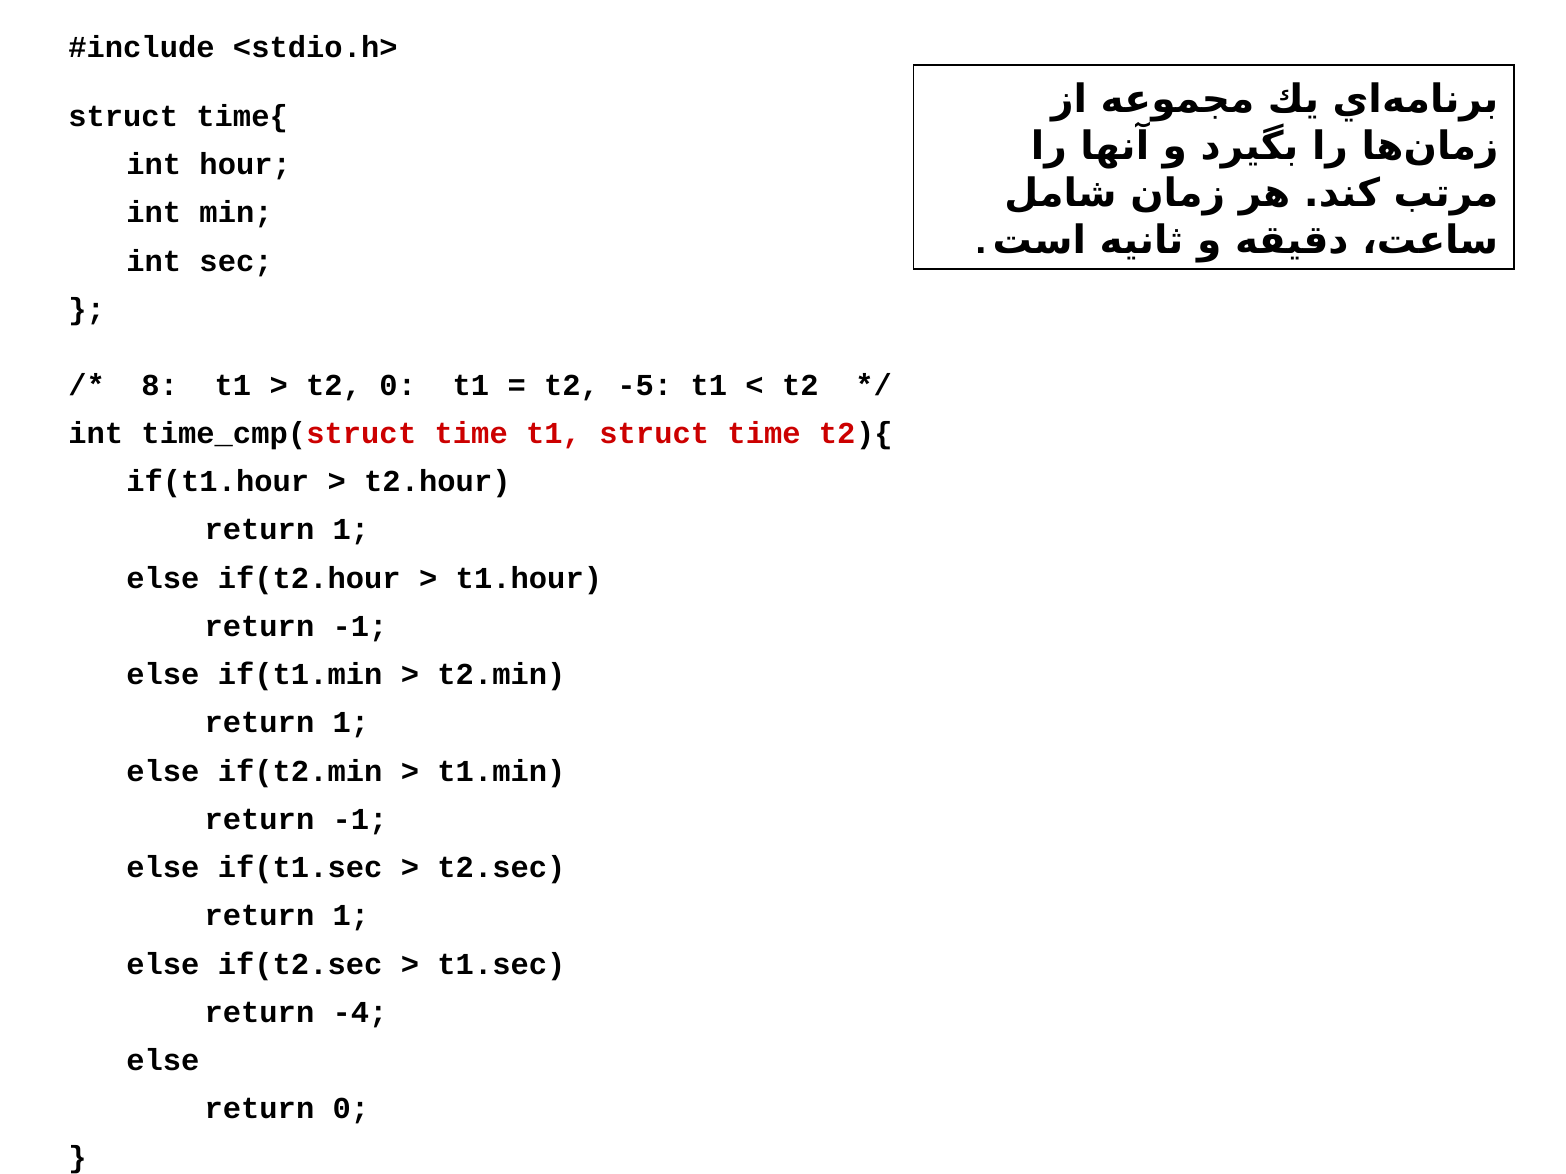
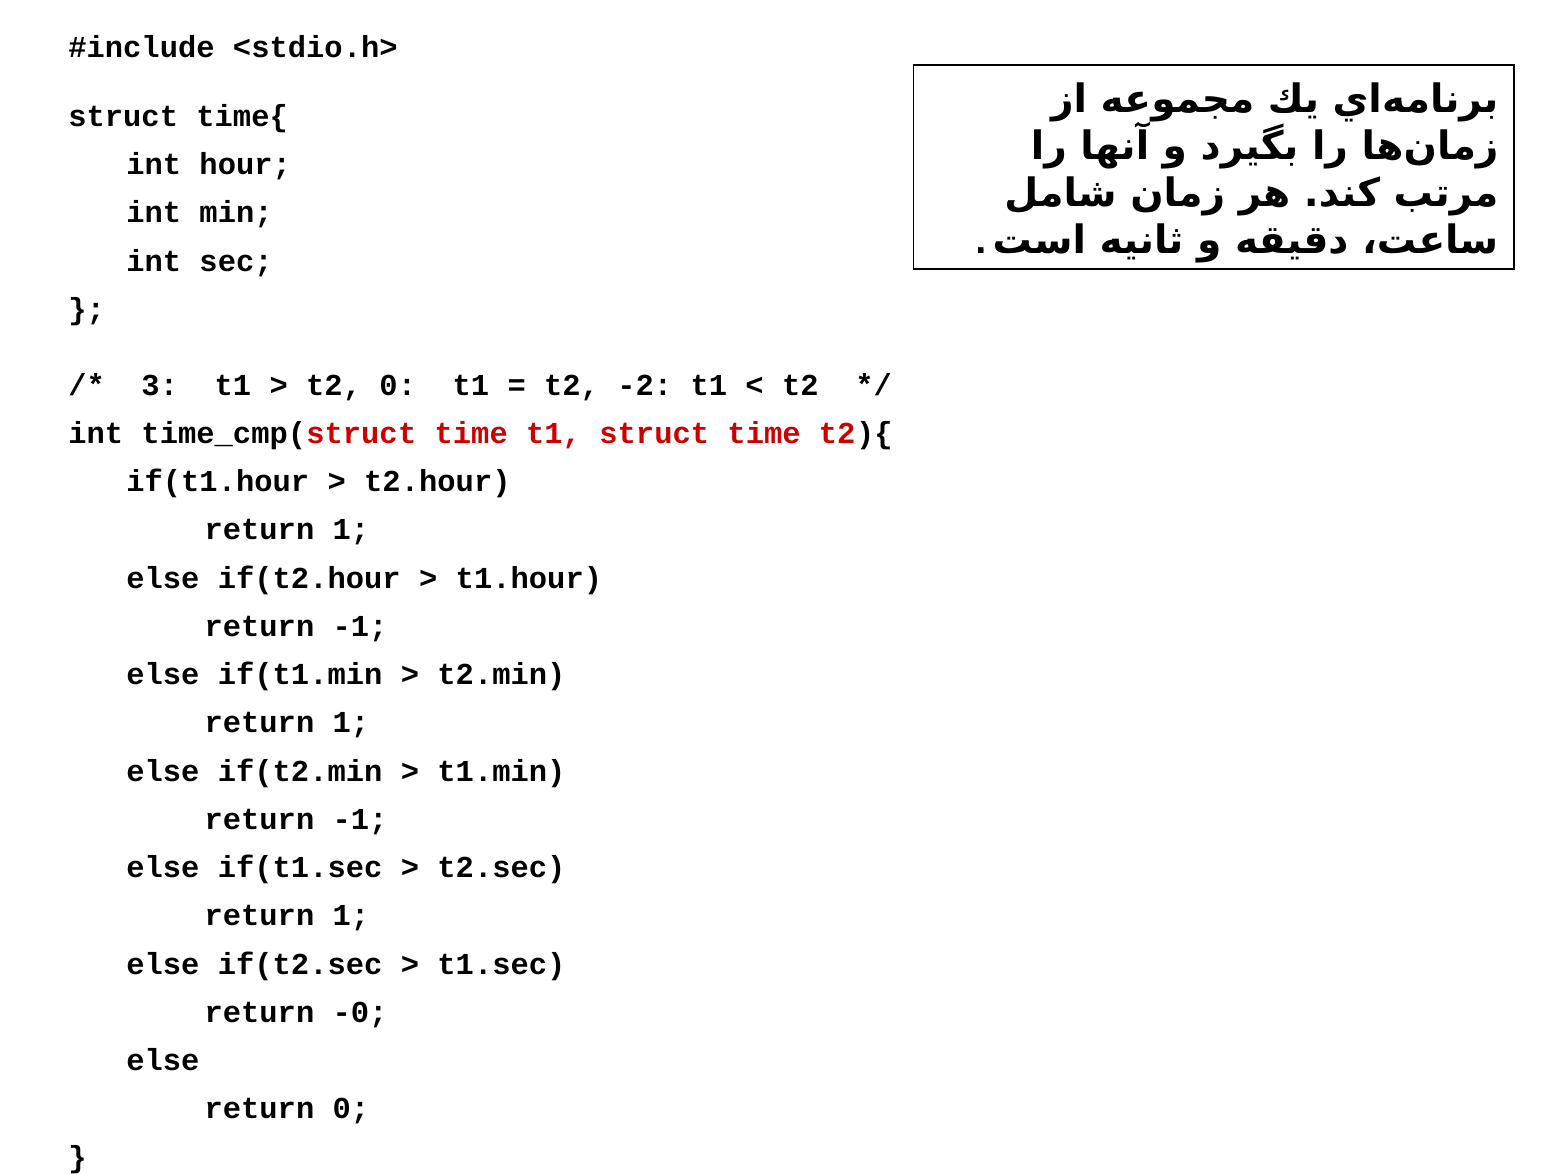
8: 8 -> 3 (160, 385)
-5: -5 -> -2 (645, 385)
-4: -4 -> -0 (360, 1013)
